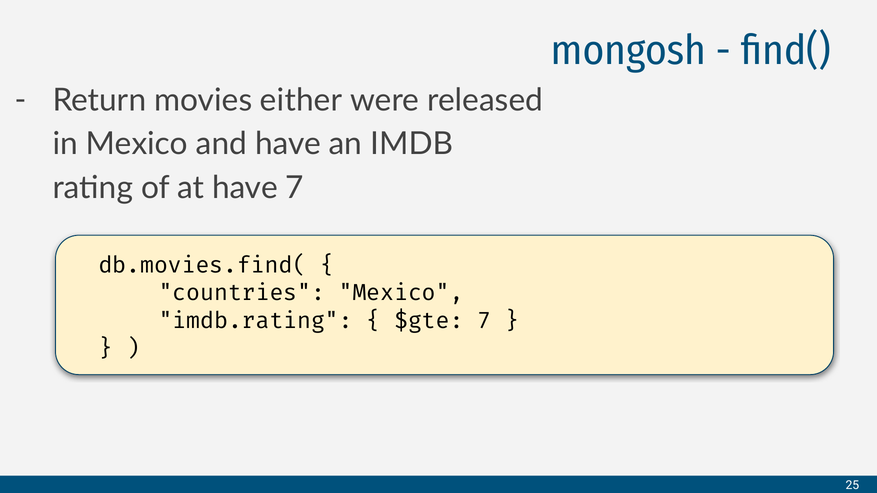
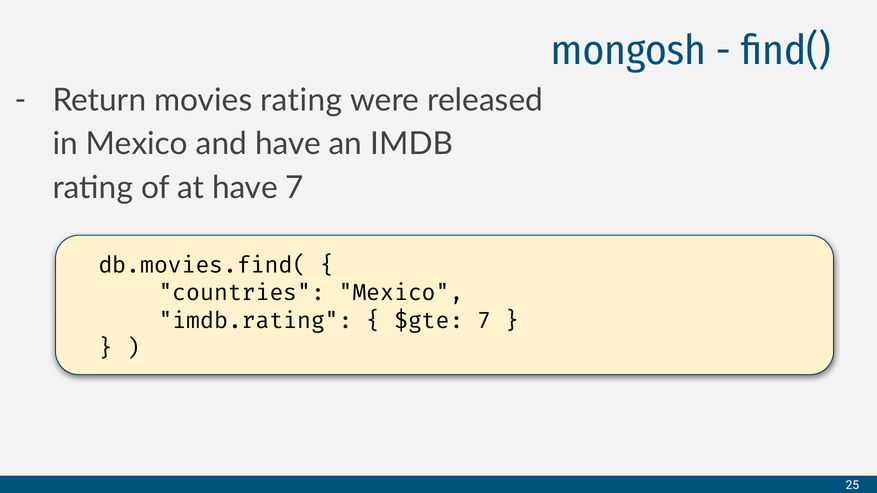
movies either: either -> rating (301, 100)
